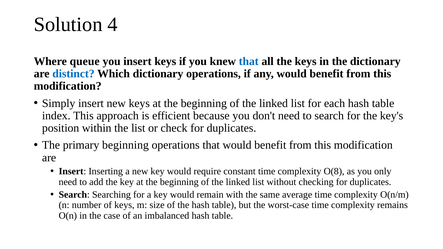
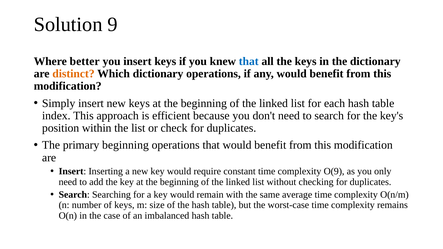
4: 4 -> 9 (113, 25)
queue: queue -> better (85, 61)
distinct colour: blue -> orange (73, 74)
O(8: O(8 -> O(9 (334, 172)
